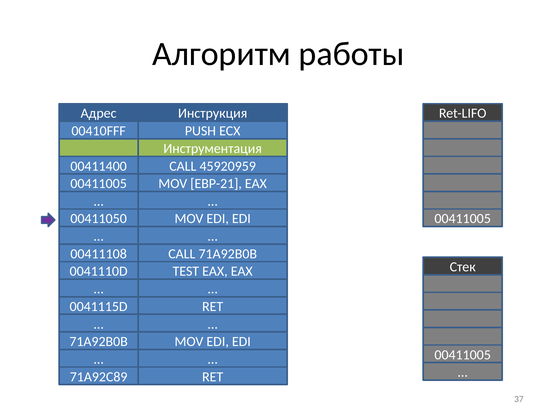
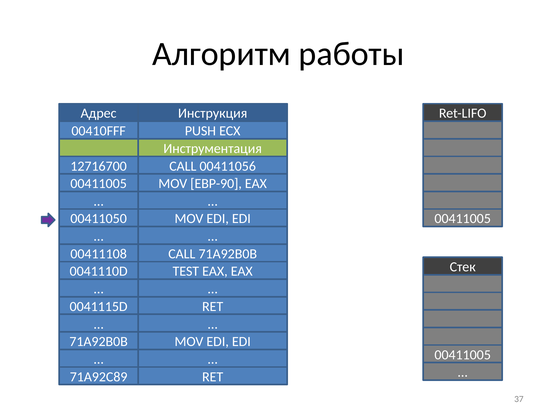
00411400: 00411400 -> 12716700 (99, 166)
45920959: 45920959 -> 00411056 (228, 166)
EBP-21: EBP-21 -> EBP-90 (216, 184)
